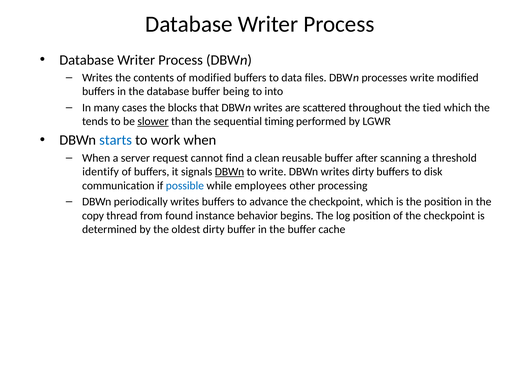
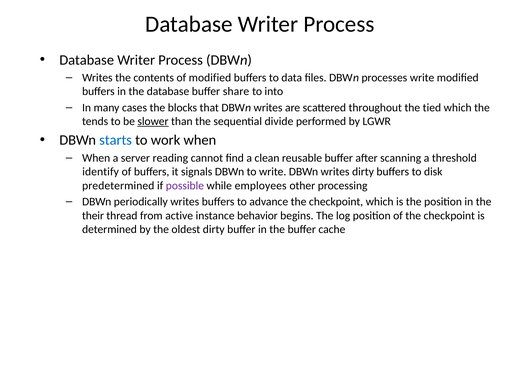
being: being -> share (236, 91)
timing: timing -> divide (279, 121)
request: request -> reading (170, 158)
DBWn underline: present -> none (230, 172)
communication: communication -> predetermined (118, 186)
possible colour: blue -> purple (185, 186)
copy: copy -> their (93, 216)
found: found -> active (179, 216)
